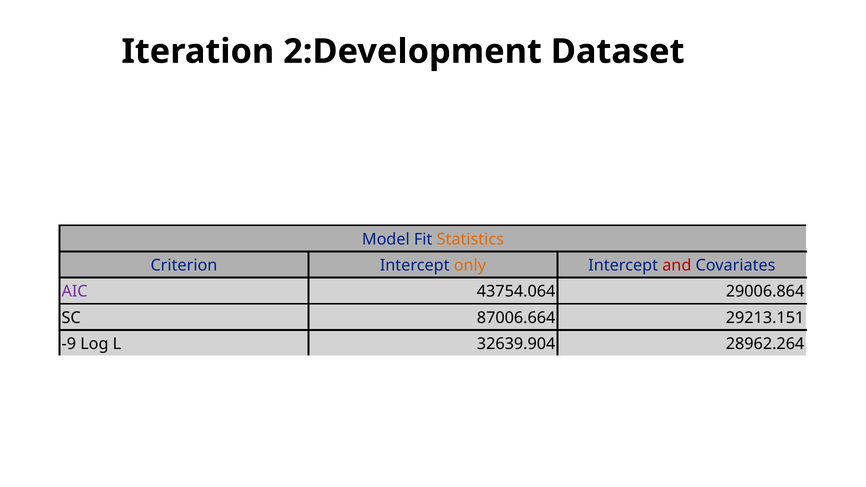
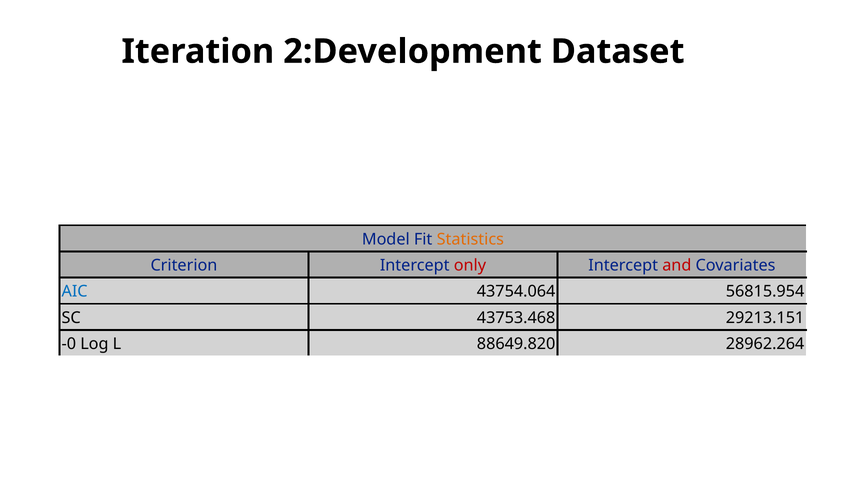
only colour: orange -> red (470, 265)
AIC colour: purple -> blue (75, 292)
29006.864: 29006.864 -> 56815.954 (765, 292)
87006.664: 87006.664 -> 43753.468 (516, 318)
-9: -9 -> -0 (69, 344)
32639.904: 32639.904 -> 88649.820 (516, 344)
